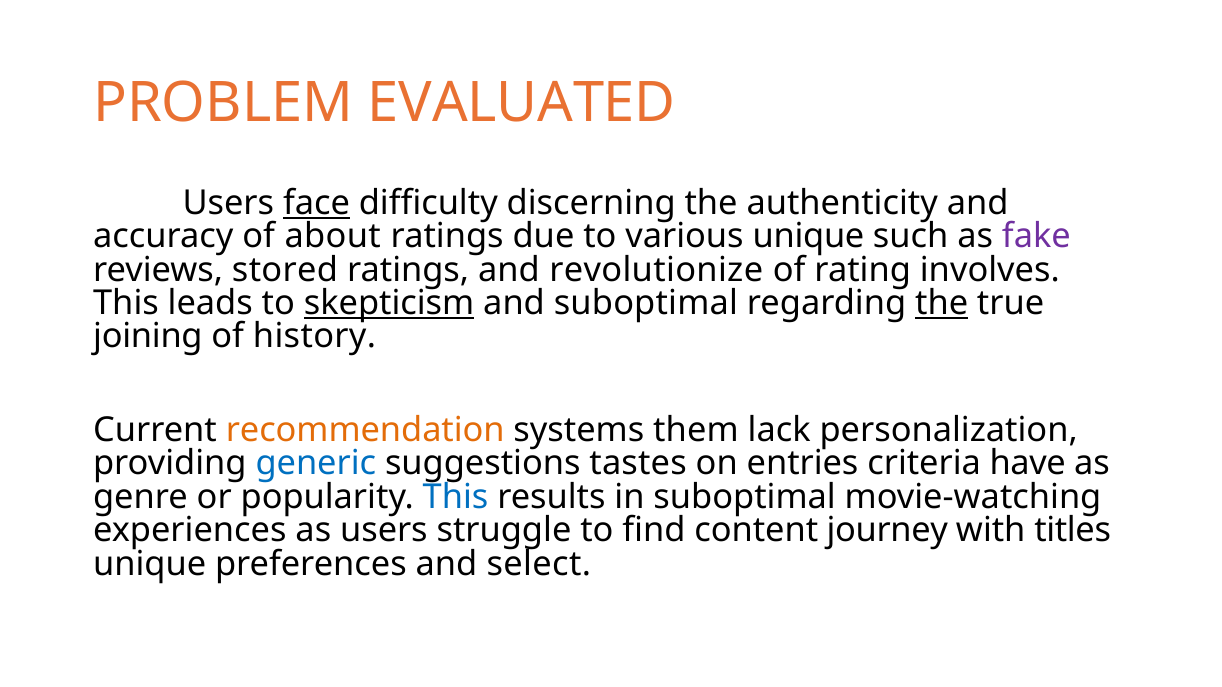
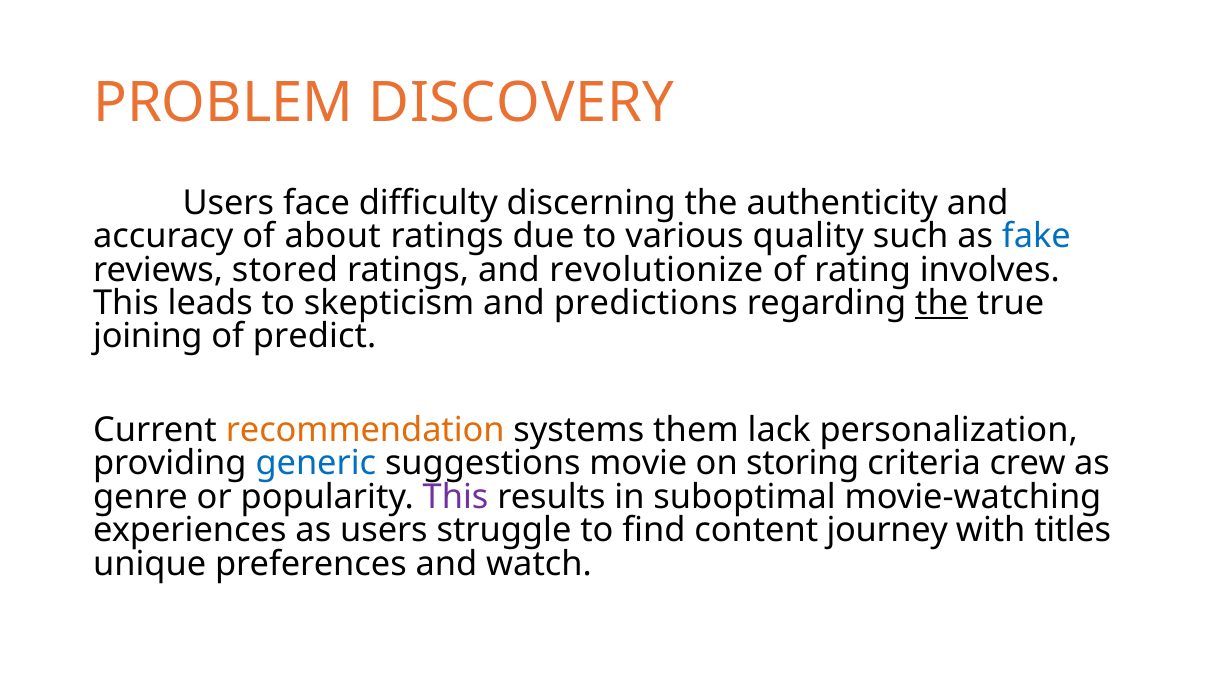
EVALUATED: EVALUATED -> DISCOVERY (521, 103)
face underline: present -> none (316, 203)
various unique: unique -> quality (808, 236)
fake colour: purple -> blue (1036, 236)
skepticism underline: present -> none (389, 303)
and suboptimal: suboptimal -> predictions (646, 303)
history: history -> predict (315, 337)
tastes: tastes -> movie (638, 464)
entries: entries -> storing (803, 464)
have: have -> crew (1028, 464)
This colour: blue -> purple (456, 497)
select: select -> watch (539, 564)
